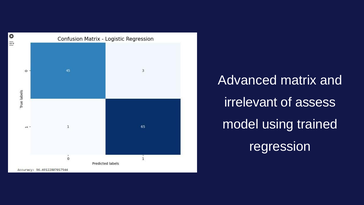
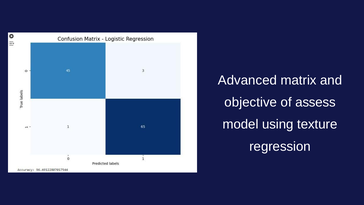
irrelevant: irrelevant -> objective (251, 102)
trained: trained -> texture (317, 124)
